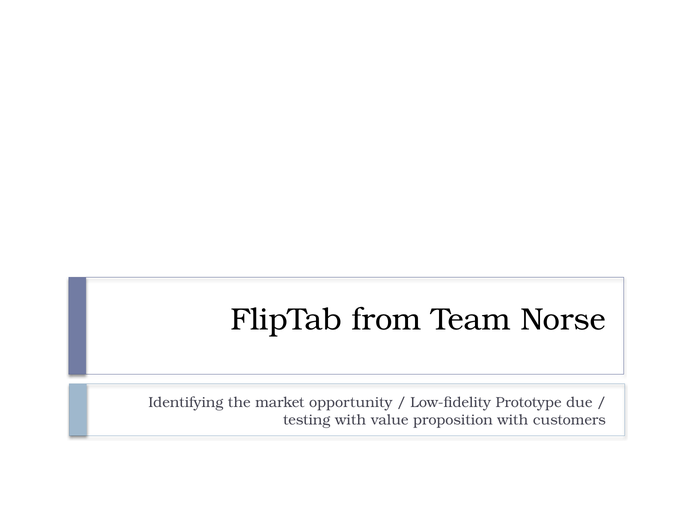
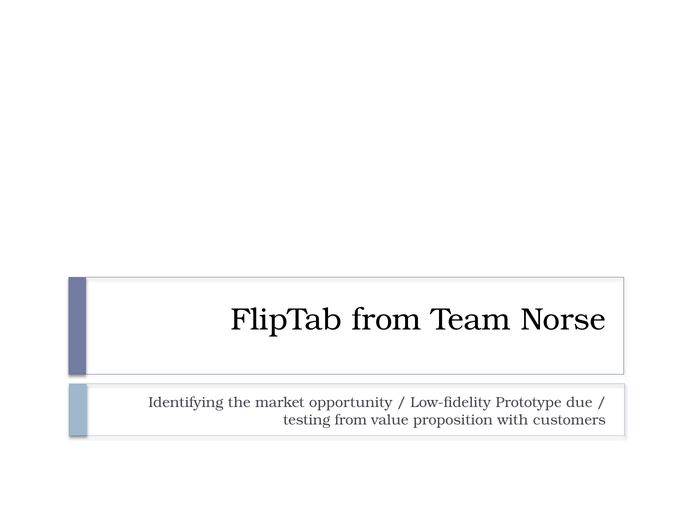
testing with: with -> from (351, 419)
